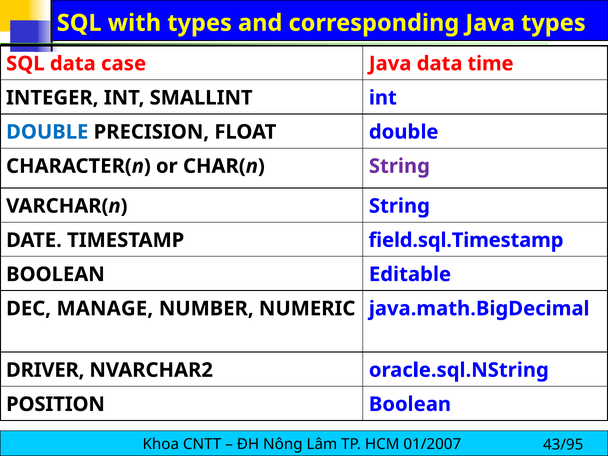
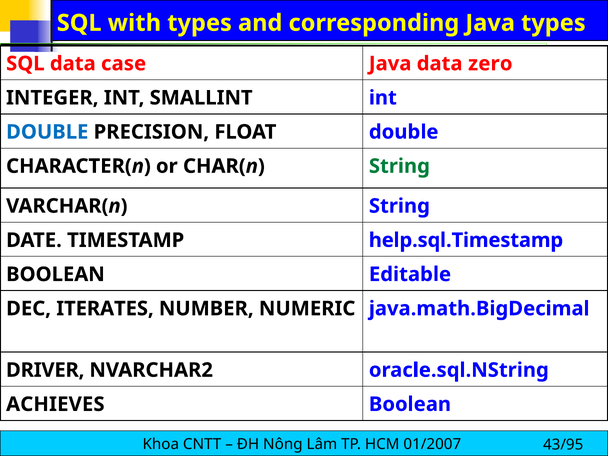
time: time -> zero (490, 64)
String colour: purple -> green (399, 166)
field.sql.Timestamp: field.sql.Timestamp -> help.sql.Timestamp (466, 240)
MANAGE: MANAGE -> ITERATES (105, 309)
POSITION: POSITION -> ACHIEVES (55, 404)
